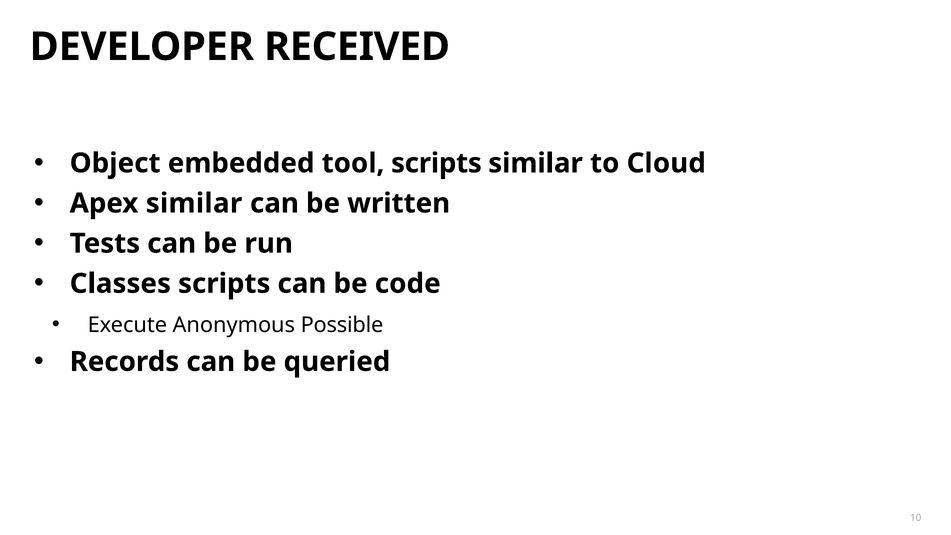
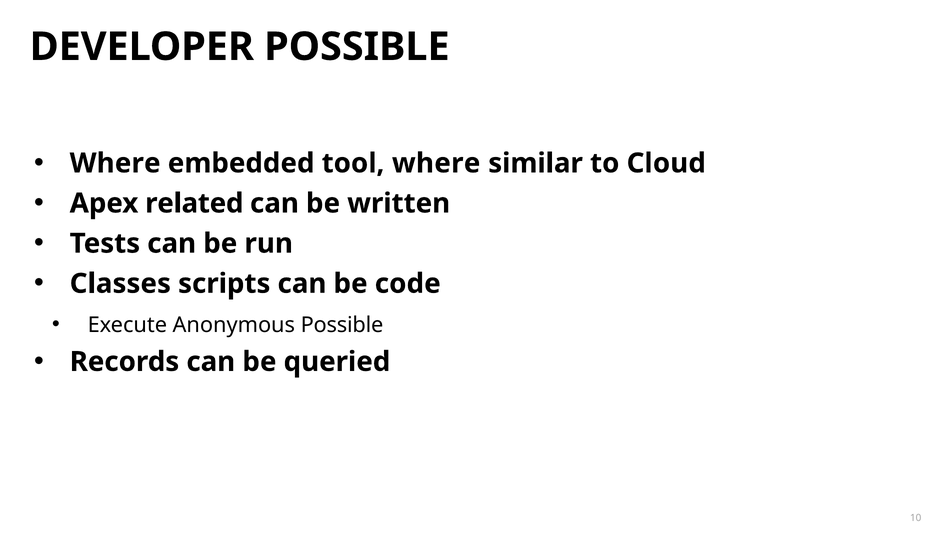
DEVELOPER RECEIVED: RECEIVED -> POSSIBLE (357, 47)
Object: Object -> Where (115, 163)
tool scripts: scripts -> where (436, 163)
Apex similar: similar -> related (194, 203)
